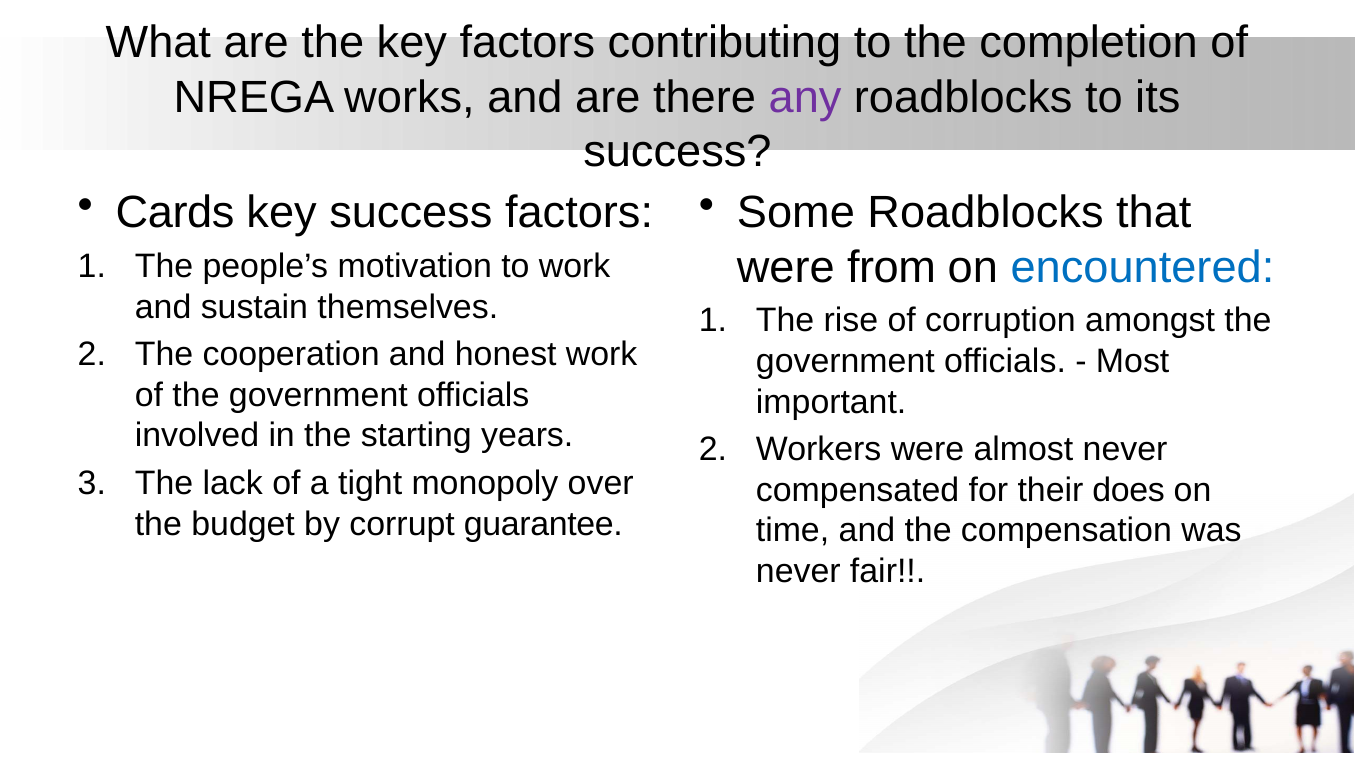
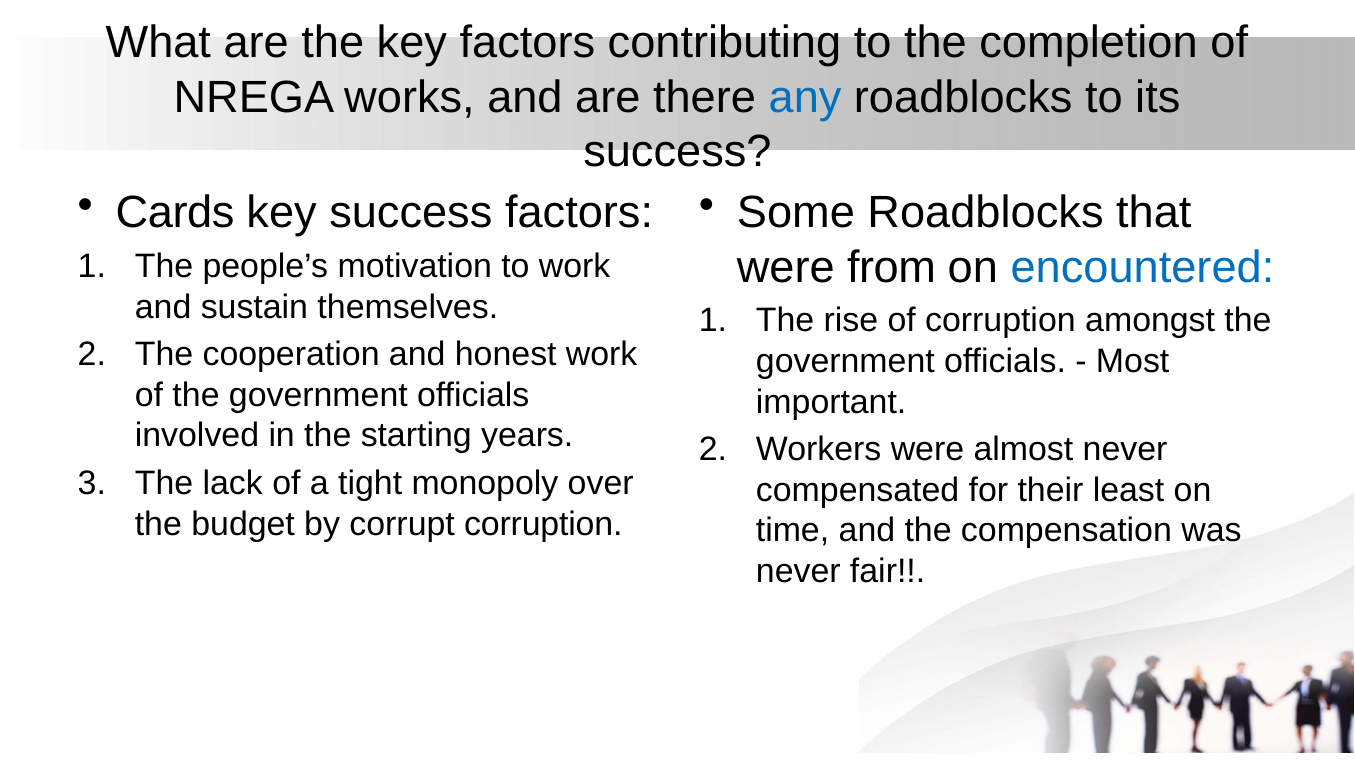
any colour: purple -> blue (805, 97)
does: does -> least (1129, 490)
corrupt guarantee: guarantee -> corruption (543, 524)
